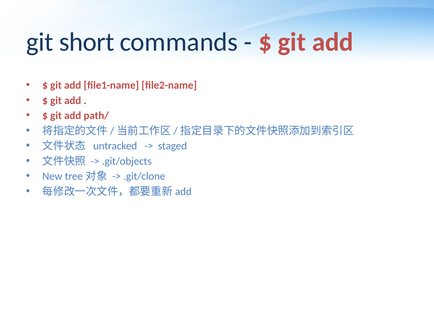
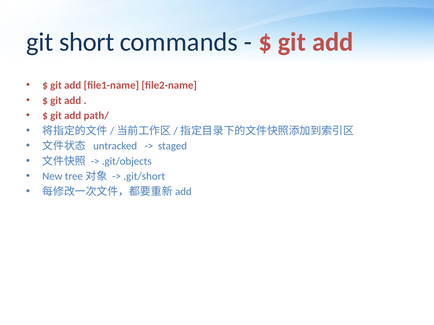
.git/clone: .git/clone -> .git/short (144, 177)
